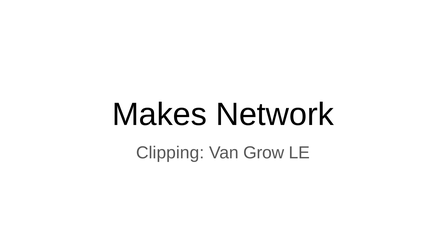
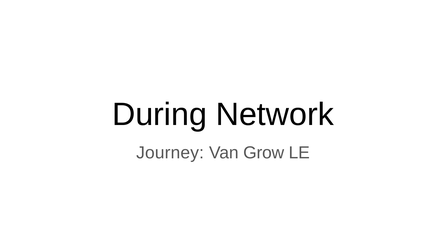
Makes: Makes -> During (160, 114)
Clipping: Clipping -> Journey (170, 153)
